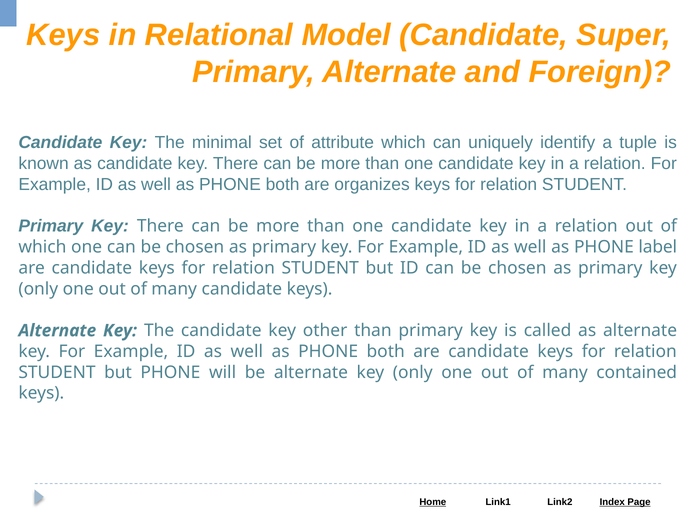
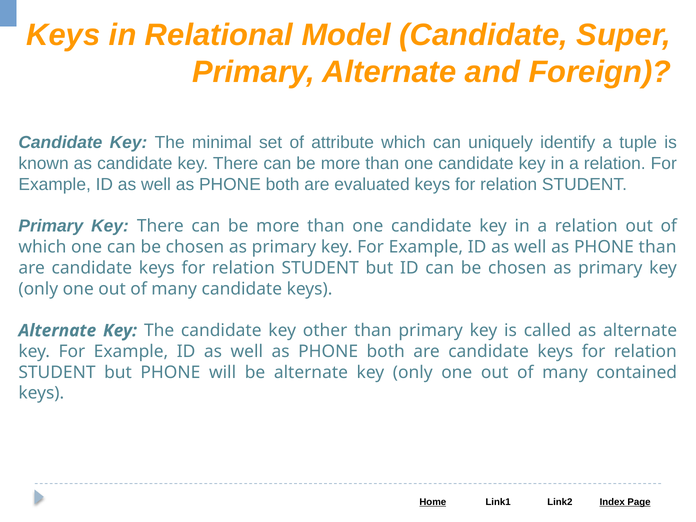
organizes: organizes -> evaluated (372, 184)
PHONE label: label -> than (658, 247)
